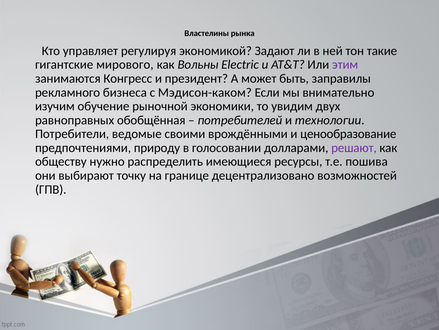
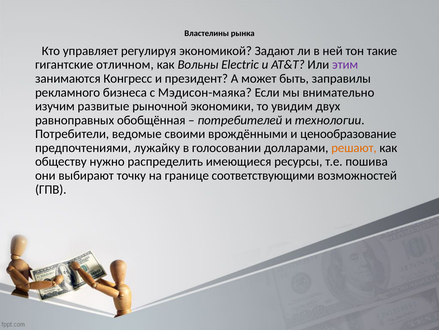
мирового: мирового -> отличном (125, 65)
Мэдисон-каком: Мэдисон-каком -> Мэдисон-маяка (205, 92)
обучение: обучение -> развитые (103, 106)
природу: природу -> лужайку (157, 148)
решают colour: purple -> orange (354, 148)
децентрализовано: децентрализовано -> соответствующими (263, 175)
